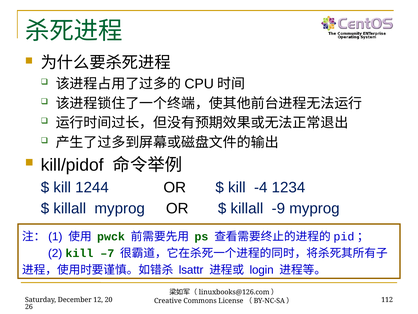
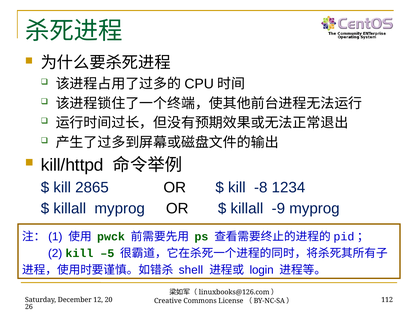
kill/pidof: kill/pidof -> kill/httpd (72, 165)
1244: 1244 -> 2865 (92, 187)
-4: -4 -> -8 (261, 187)
–7: –7 -> –5 (107, 253)
lsattr: lsattr -> shell (191, 270)
